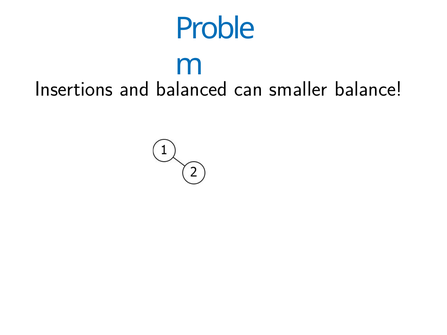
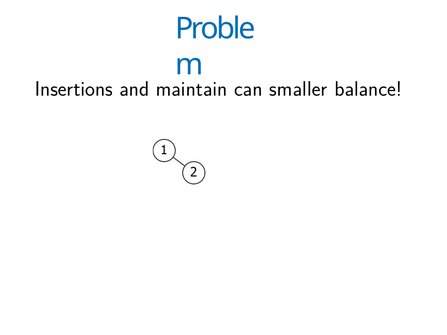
balanced: balanced -> maintain (192, 89)
